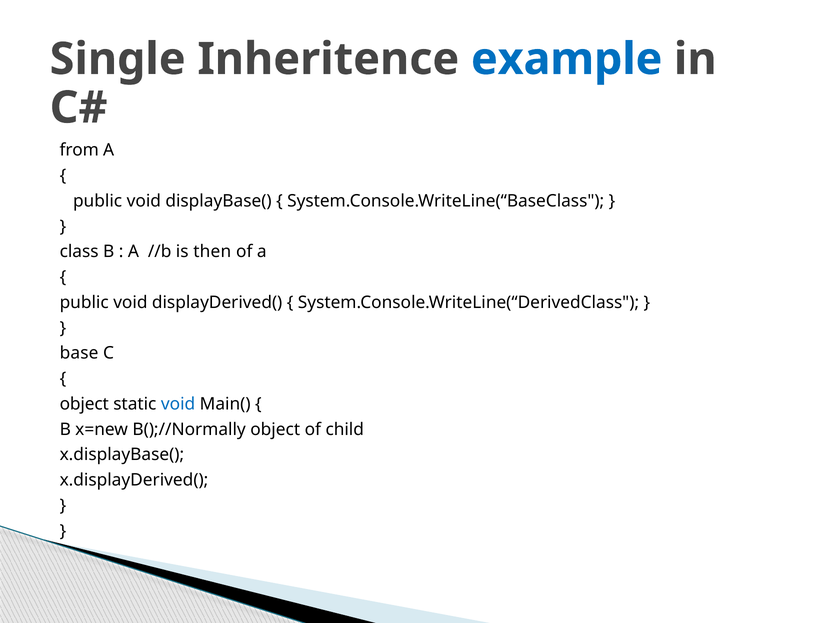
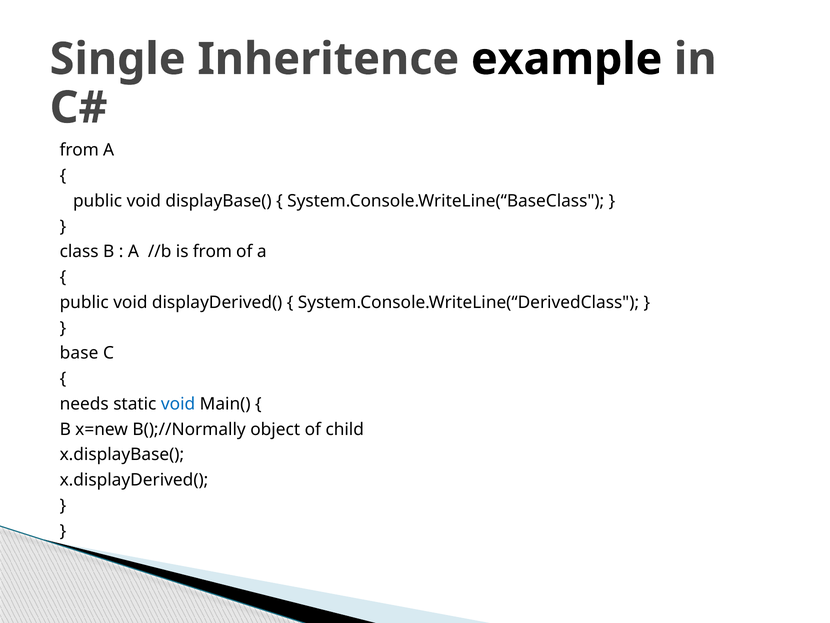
example colour: blue -> black (567, 59)
is then: then -> from (212, 252)
object: object -> needs (84, 404)
